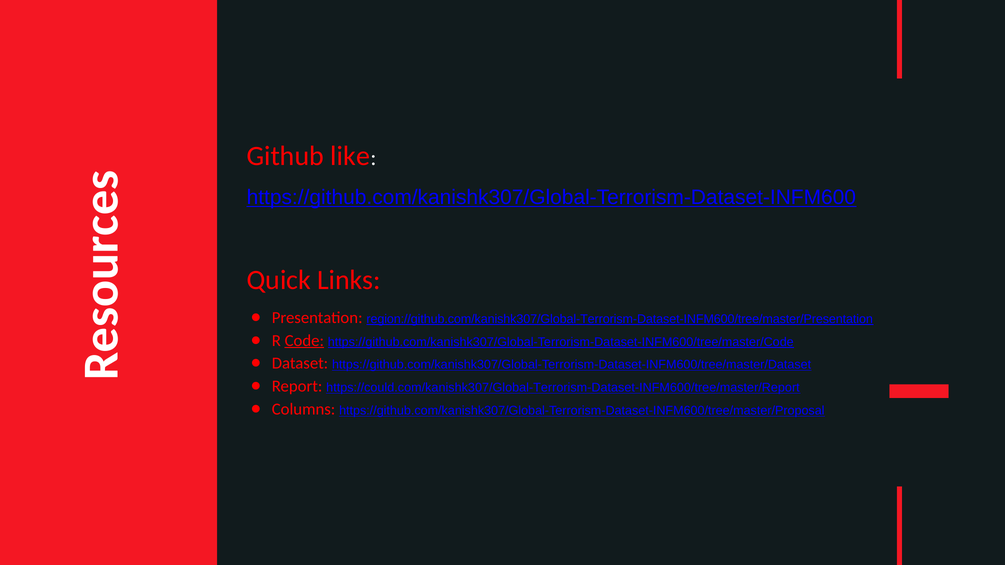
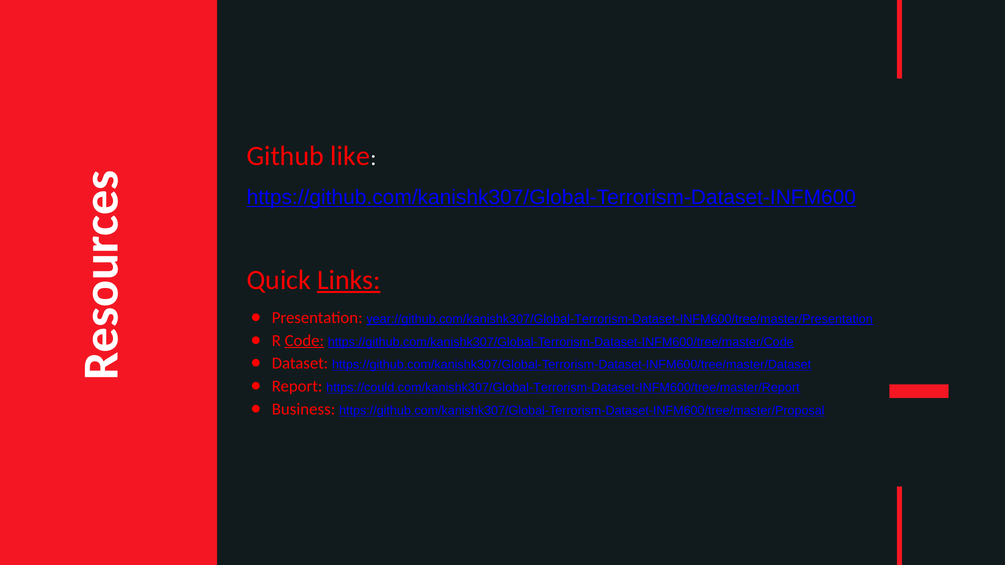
Links underline: none -> present (349, 280)
region://github.com/kanishk307/Global-Terrorism-Dataset-INFM600/tree/master/Presentation: region://github.com/kanishk307/Global-Terrorism-Dataset-INFM600/tree/master/Presentation -> year://github.com/kanishk307/Global-Terrorism-Dataset-INFM600/tree/master/Presentation (620, 319)
Columns: Columns -> Business (304, 409)
